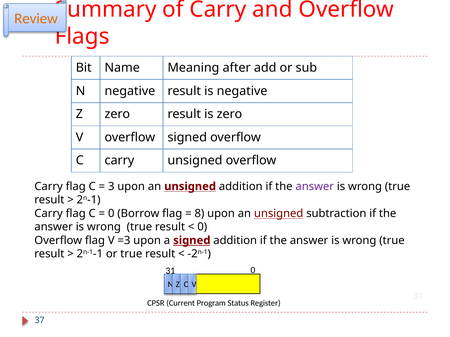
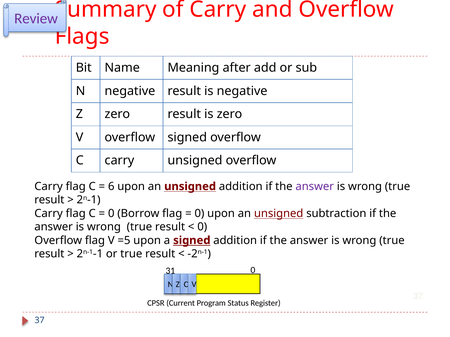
Review colour: orange -> purple (36, 19)
3: 3 -> 6 (111, 187)
8: 8 -> 0 (199, 214)
=3: =3 -> =5 (124, 241)
